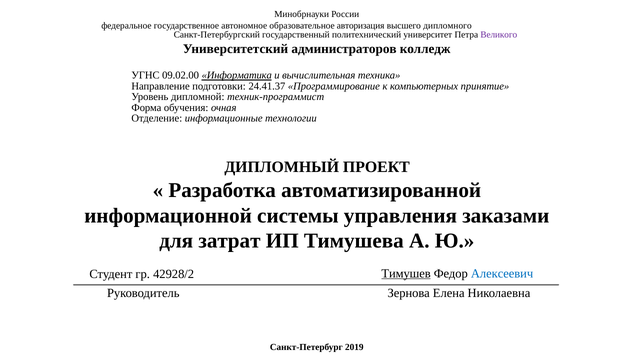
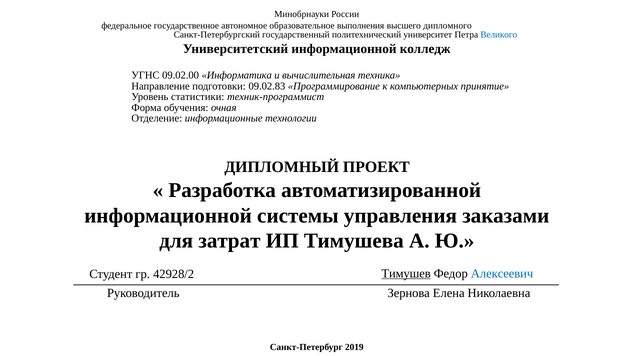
авторизация: авторизация -> выполнения (361, 26)
Великого colour: purple -> blue (499, 35)
Университетский администраторов: администраторов -> информационной (344, 49)
Информатика underline: present -> none (237, 76)
24.41.37: 24.41.37 -> 09.02.83 (267, 86)
дипломной: дипломной -> статистики (198, 97)
